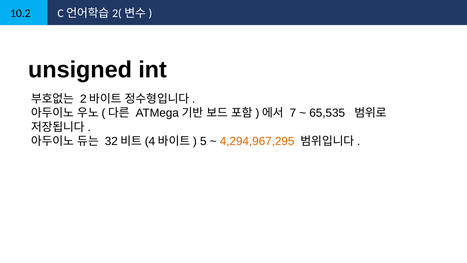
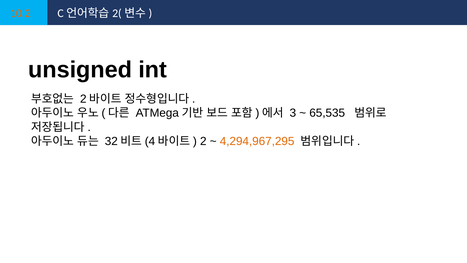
10.2 colour: black -> orange (20, 13)
7: 7 -> 3 (293, 113)
5: 5 -> 2 (203, 141)
